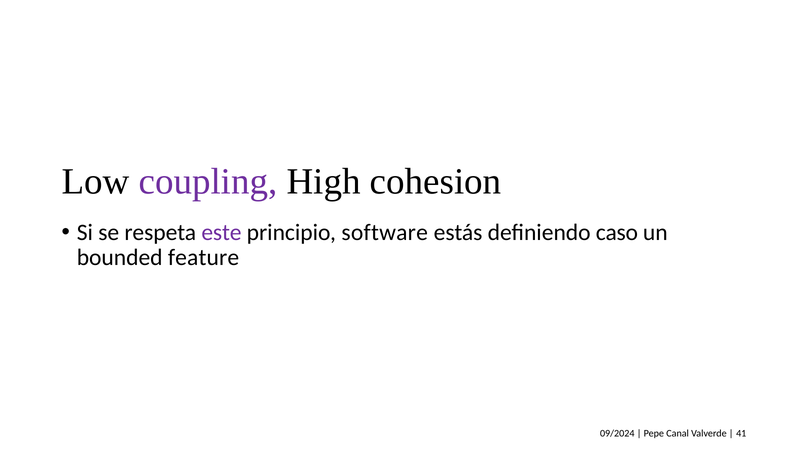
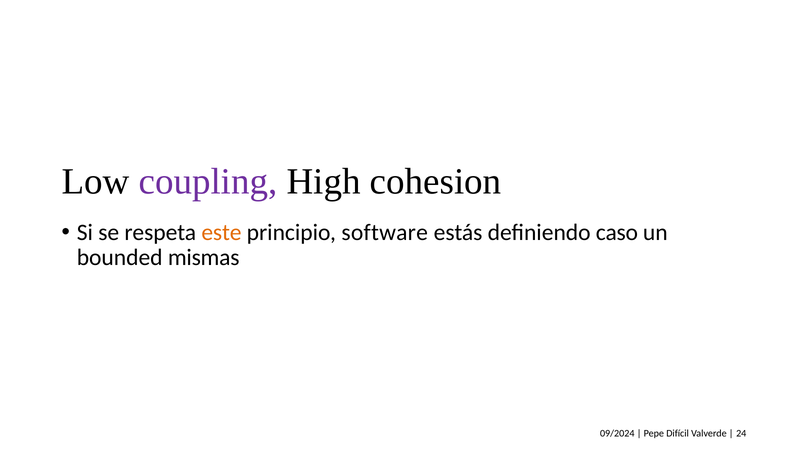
este colour: purple -> orange (221, 233)
feature: feature -> mismas (204, 258)
Canal: Canal -> Difícil (678, 434)
41: 41 -> 24 (741, 434)
